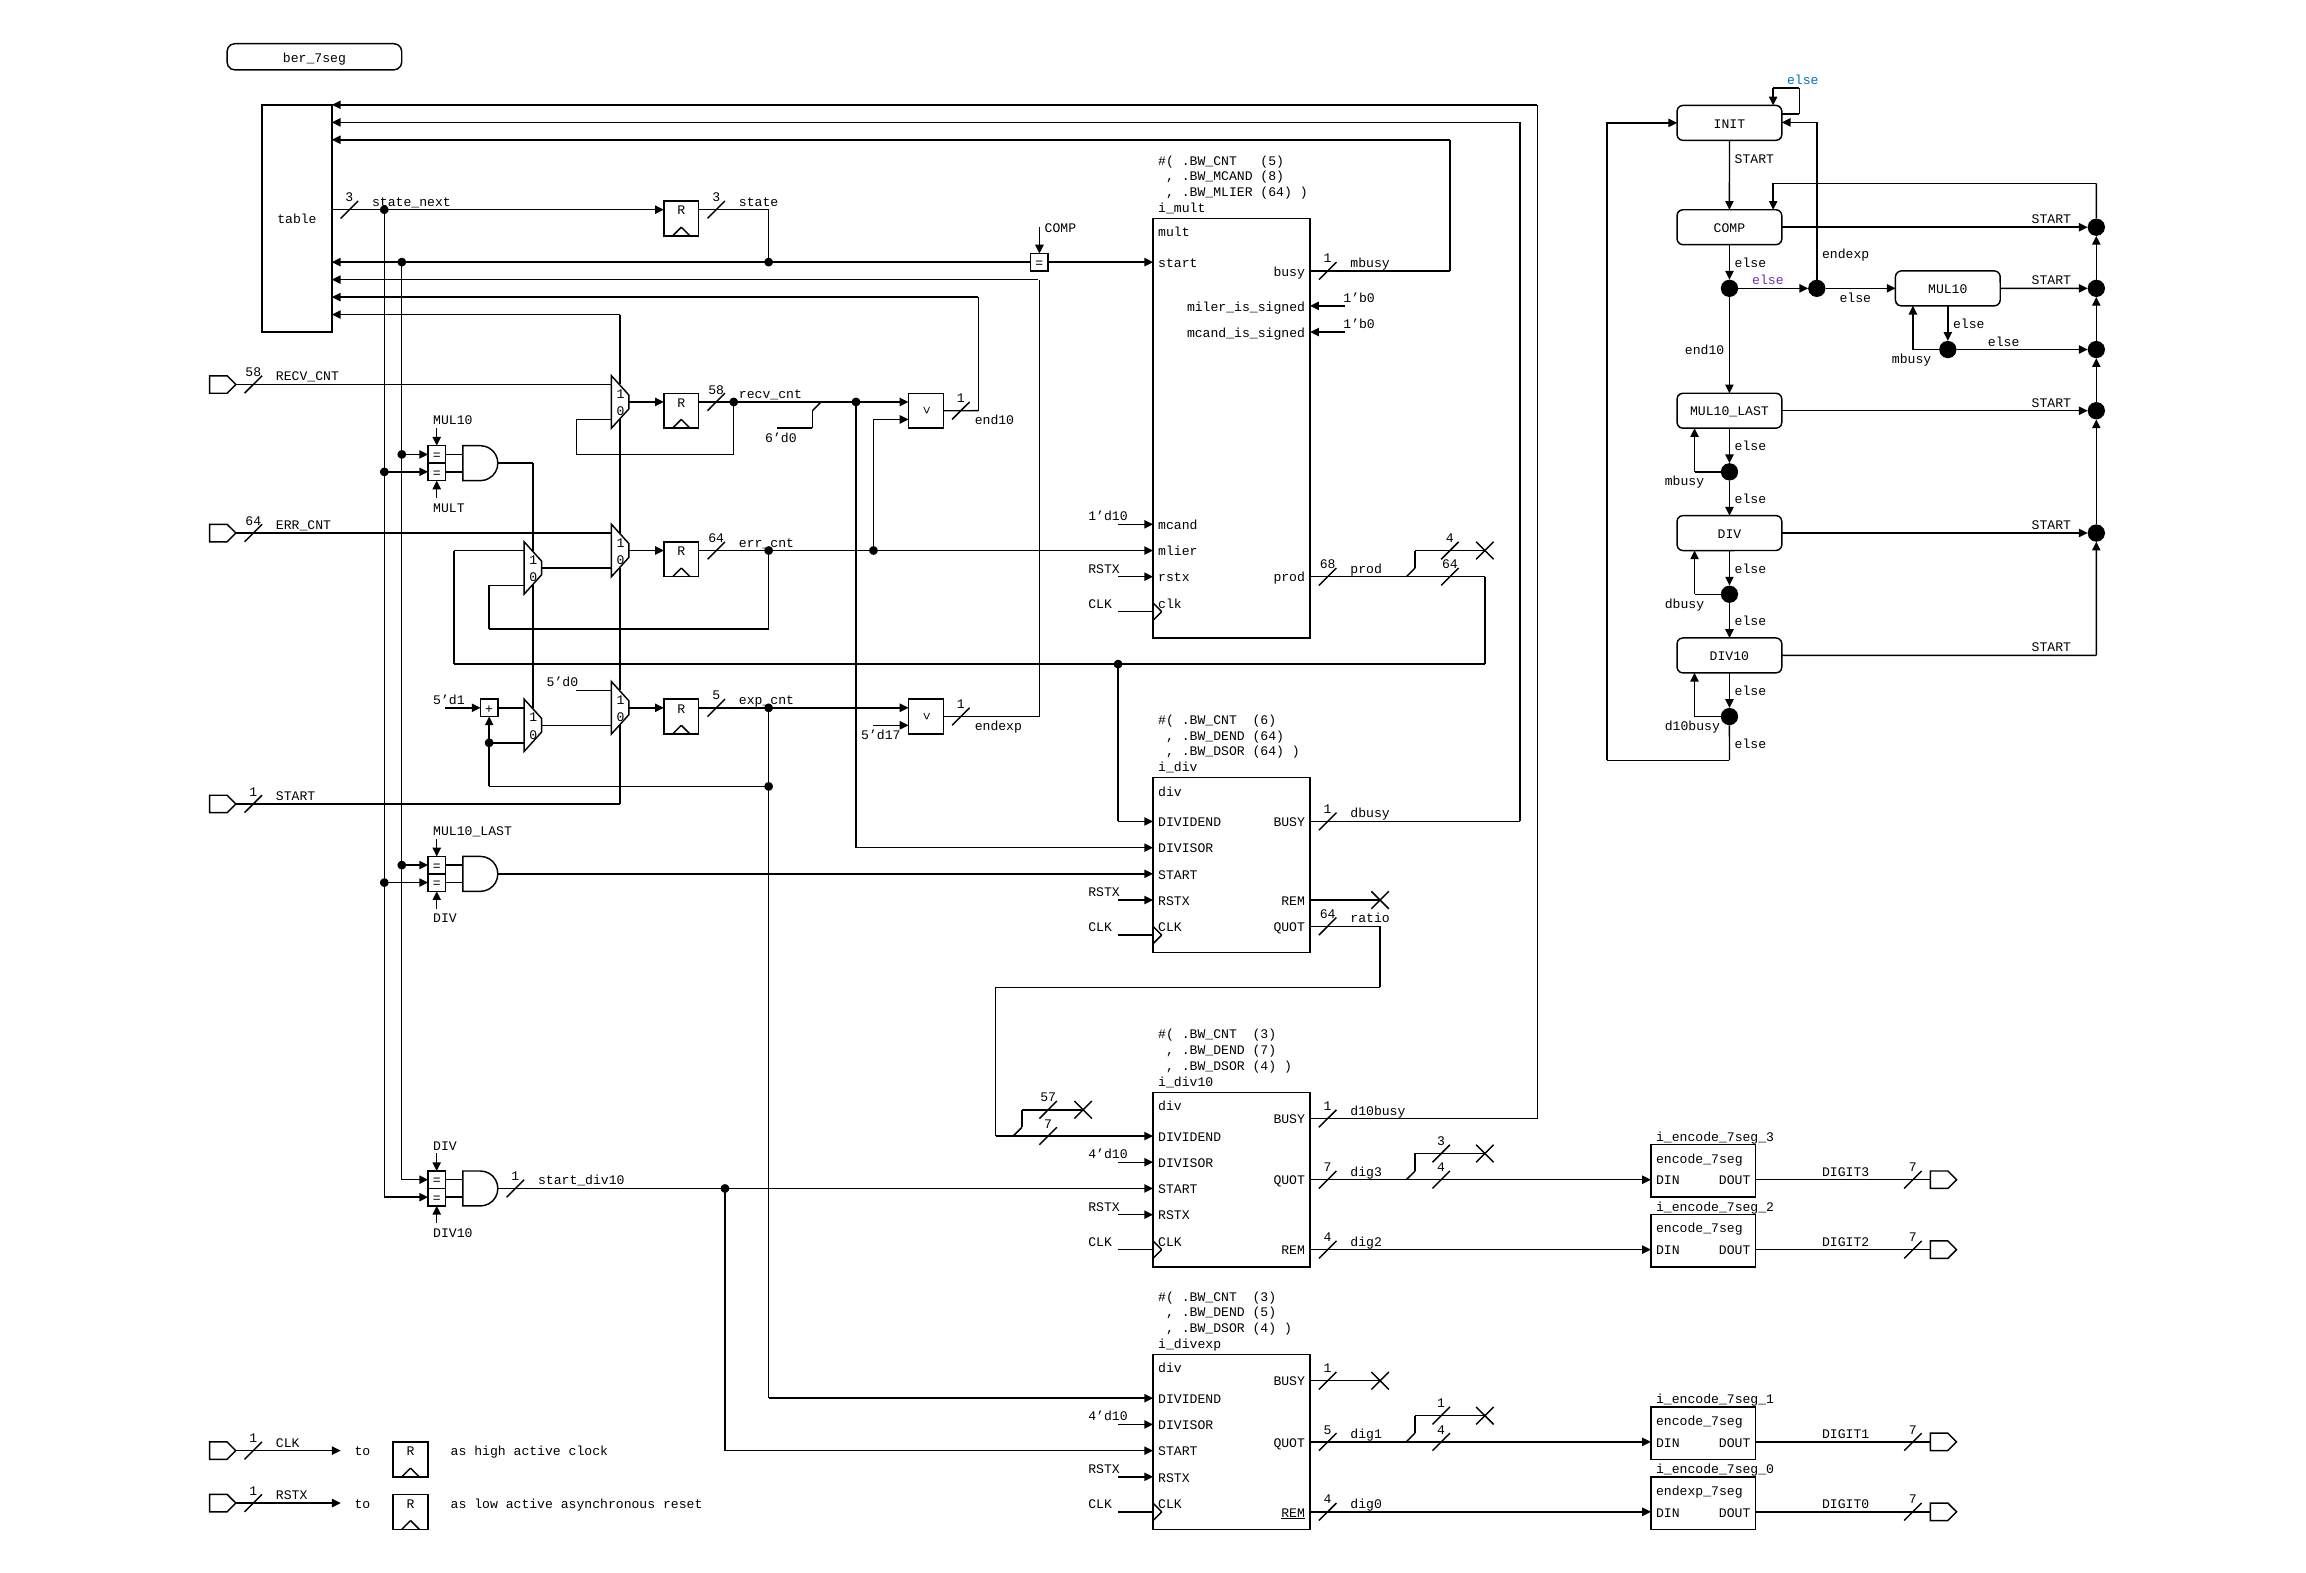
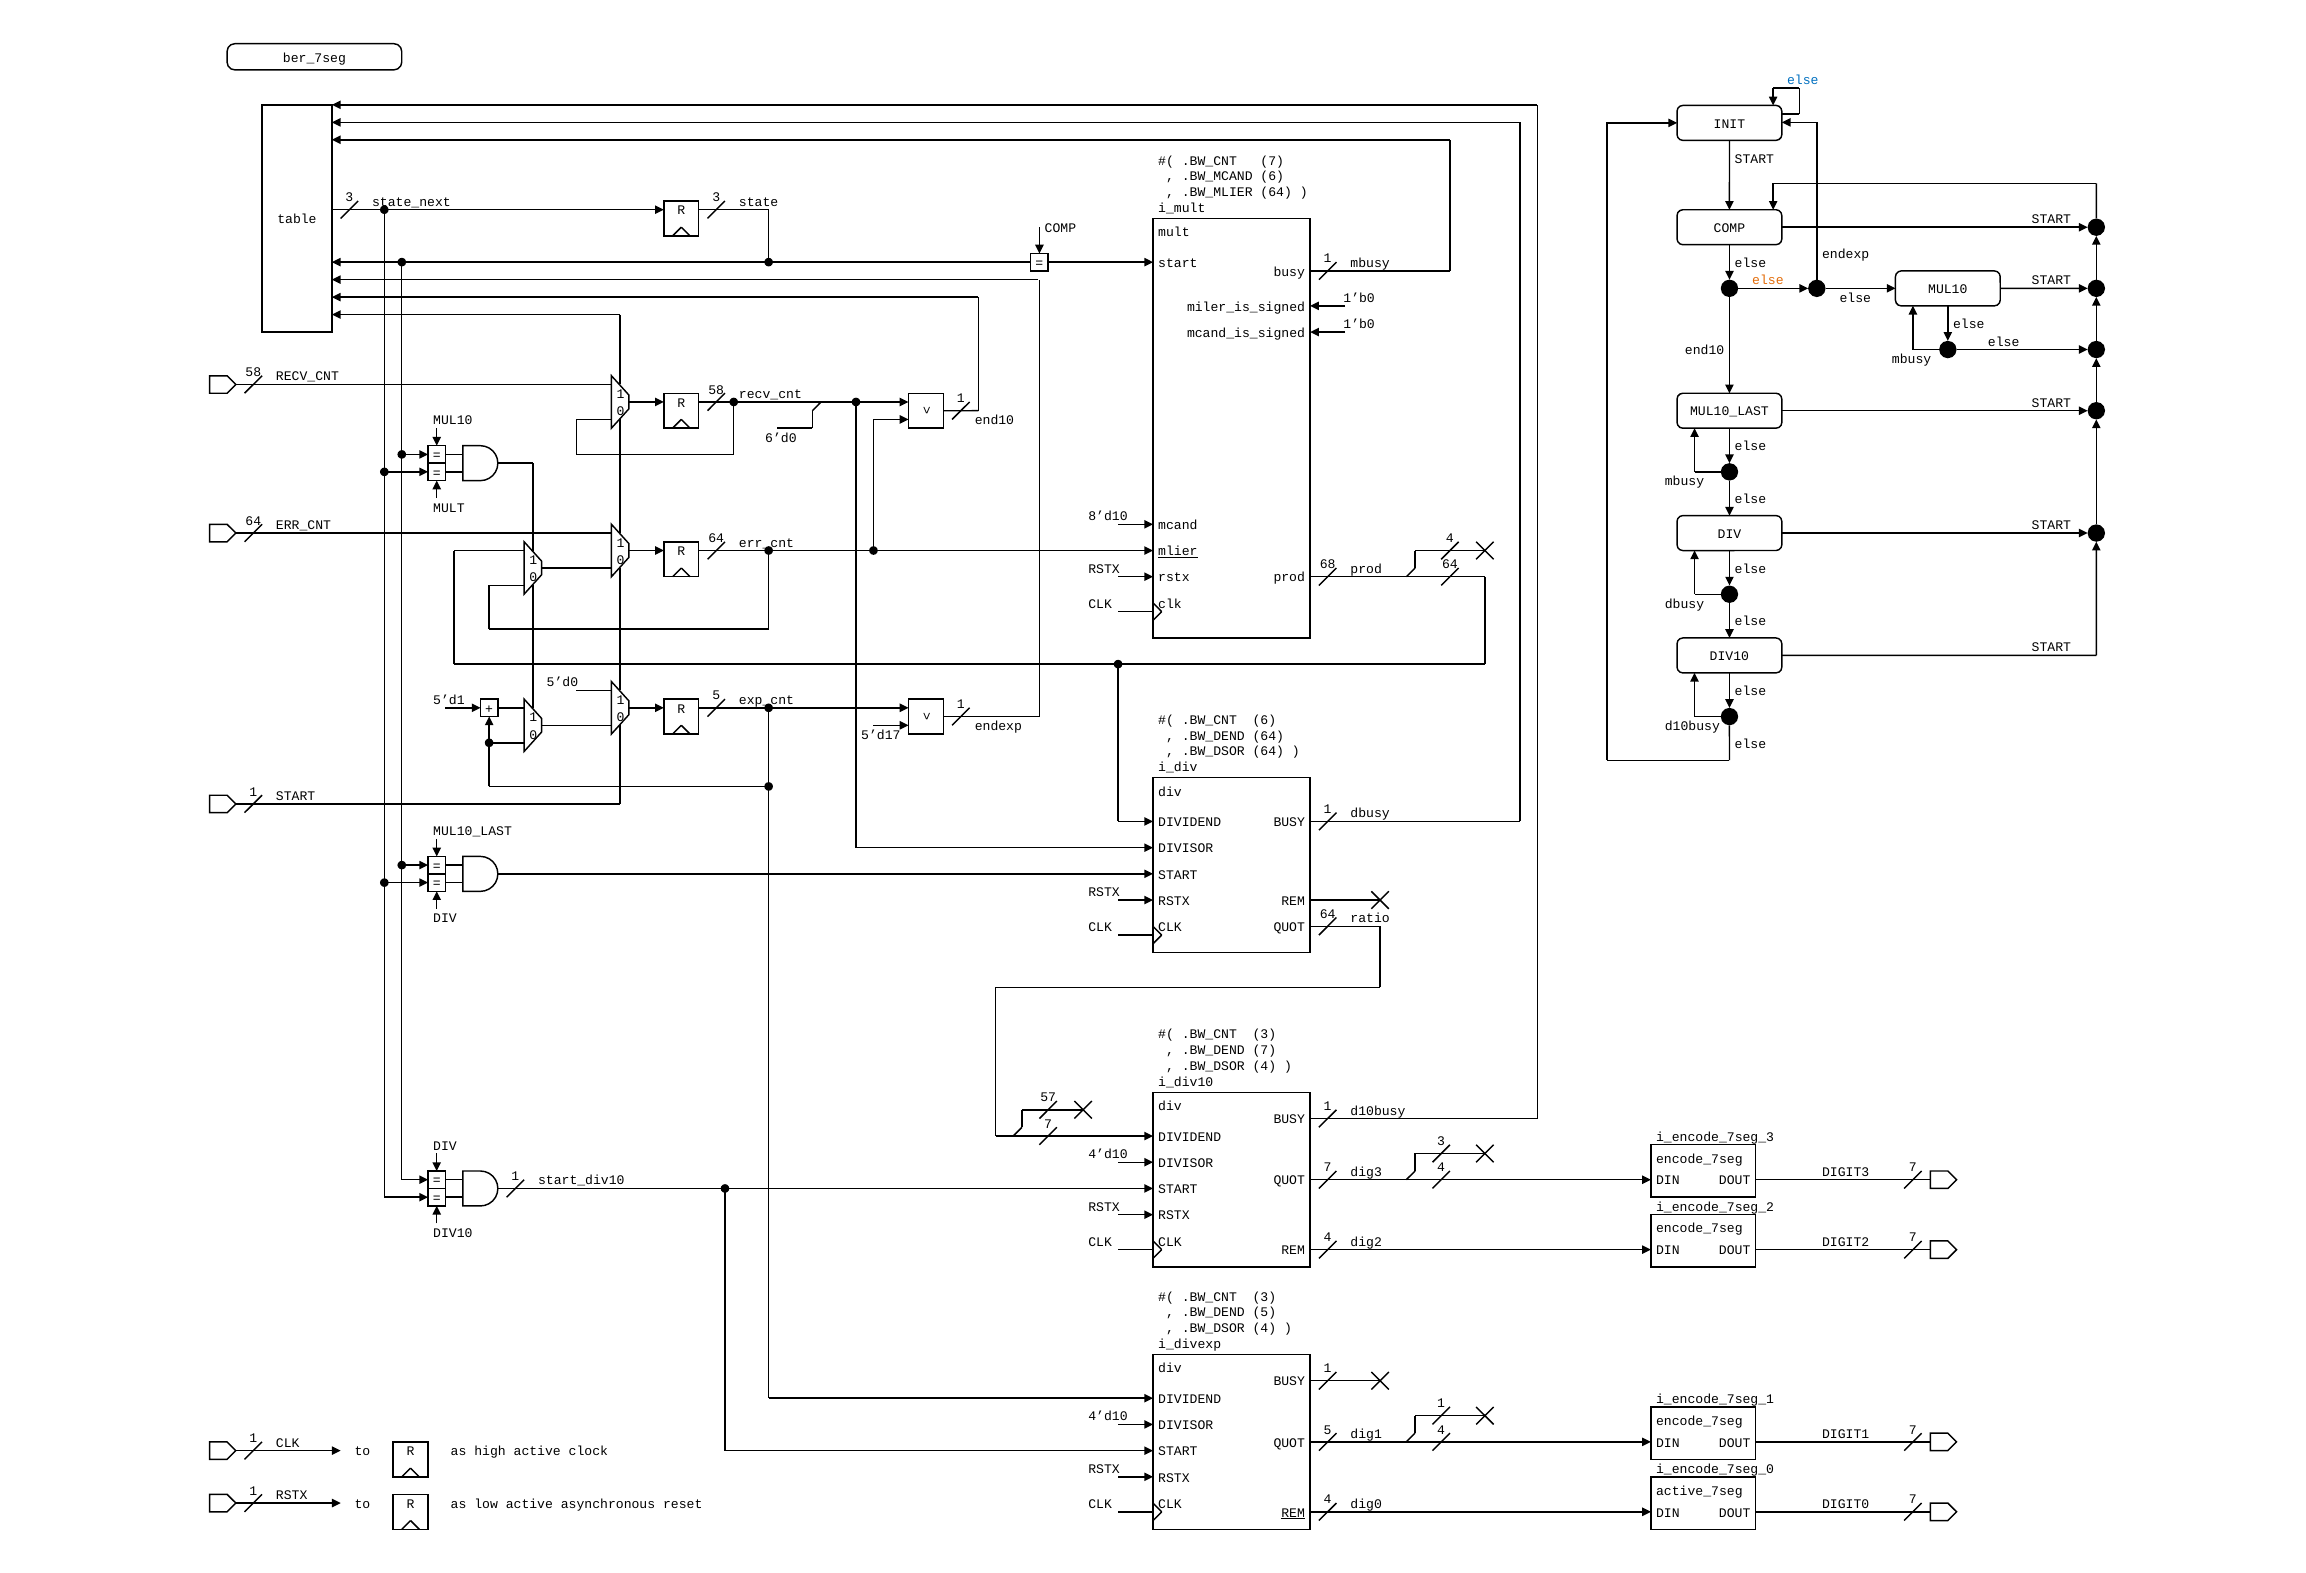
.BW_CNT 5: 5 -> 7 (1272, 161)
.BW_MCAND 8: 8 -> 6 (1272, 176)
else colour: purple -> orange (1768, 280)
1’d10: 1’d10 -> 8’d10 (1108, 516)
mlier underline: none -> present (1178, 551)
endexp_7seg: endexp_7seg -> active_7seg (1699, 1490)
